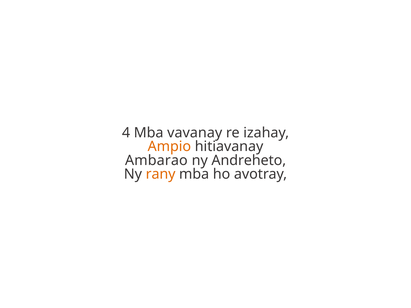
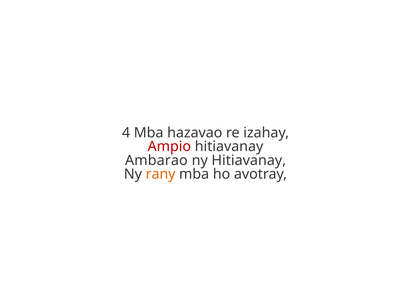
vavanay: vavanay -> hazavao (195, 133)
Ampio colour: orange -> red (169, 147)
ny Andreheto: Andreheto -> Hitiavanay (249, 160)
